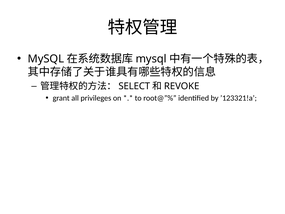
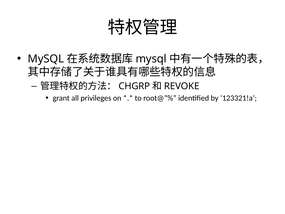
SELECT: SELECT -> CHGRP (134, 86)
